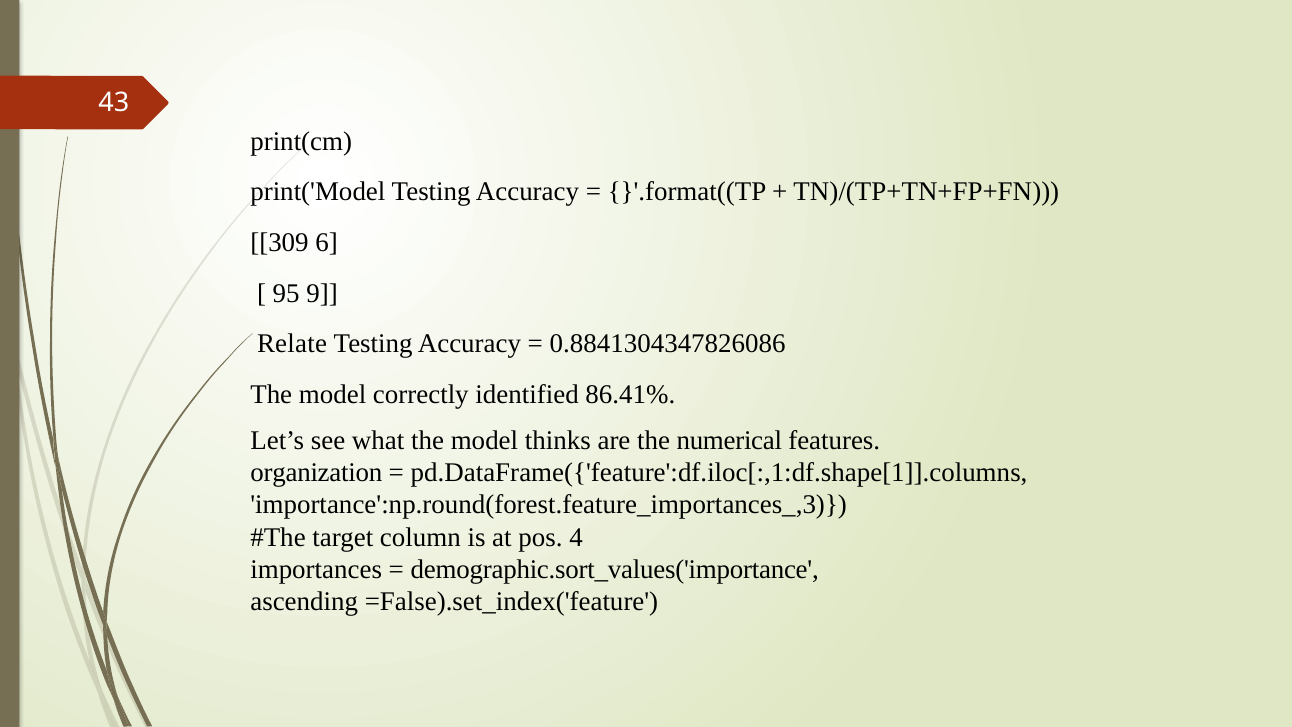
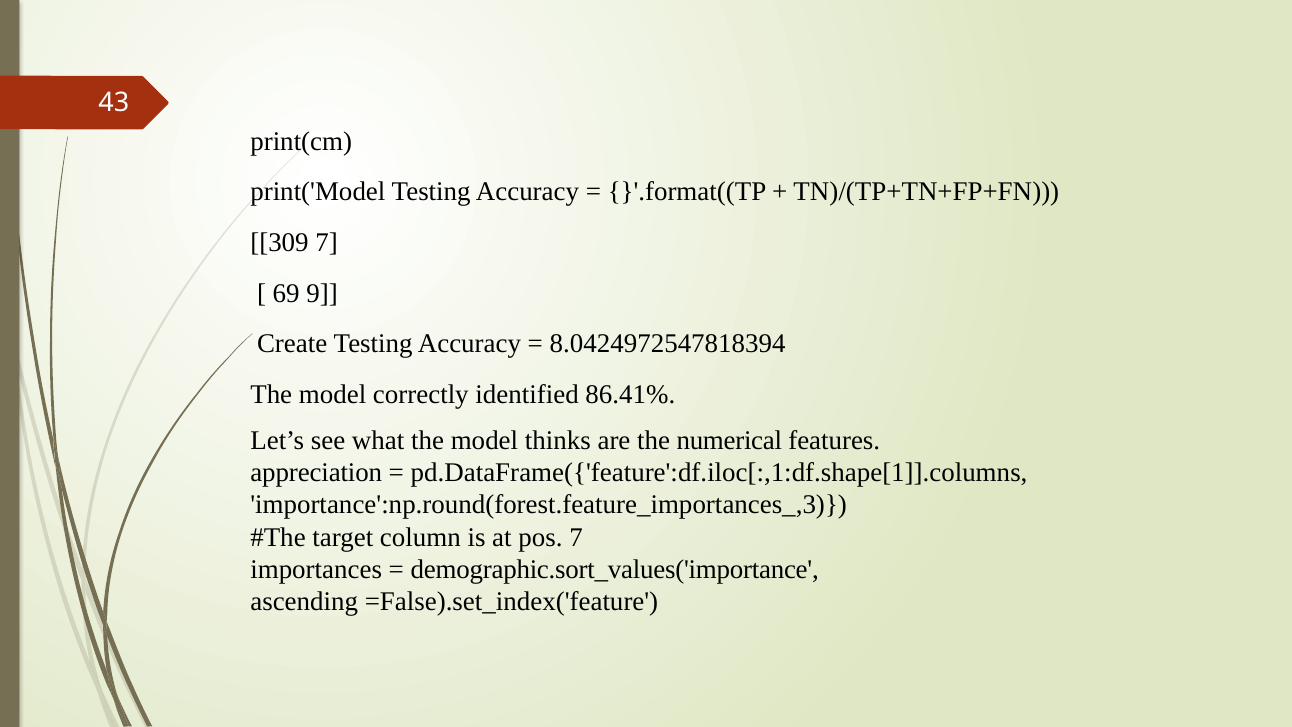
309 6: 6 -> 7 (327, 242)
95: 95 -> 69 (286, 293)
Relate: Relate -> Create (292, 344)
0.8841304347826086: 0.8841304347826086 -> 8.0424972547818394 (668, 344)
organization: organization -> appreciation (316, 472)
pos 4: 4 -> 7 (576, 537)
